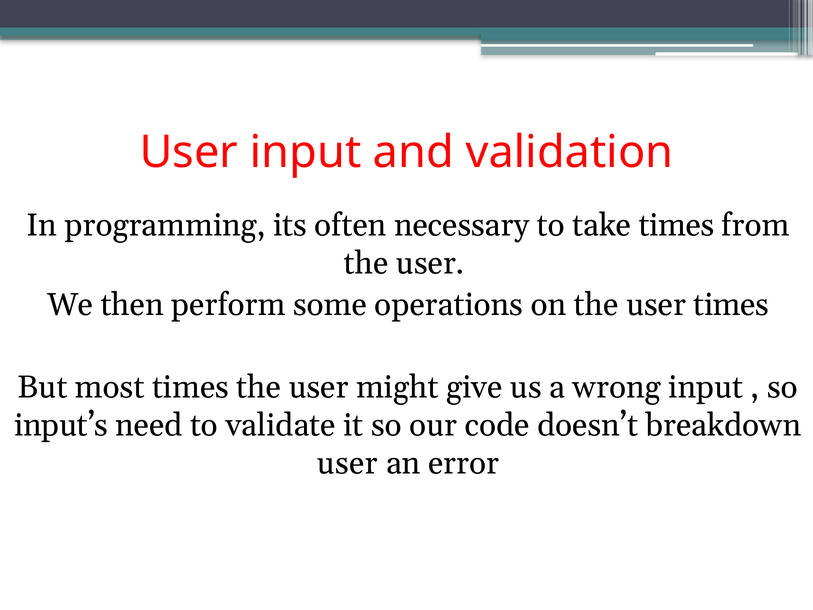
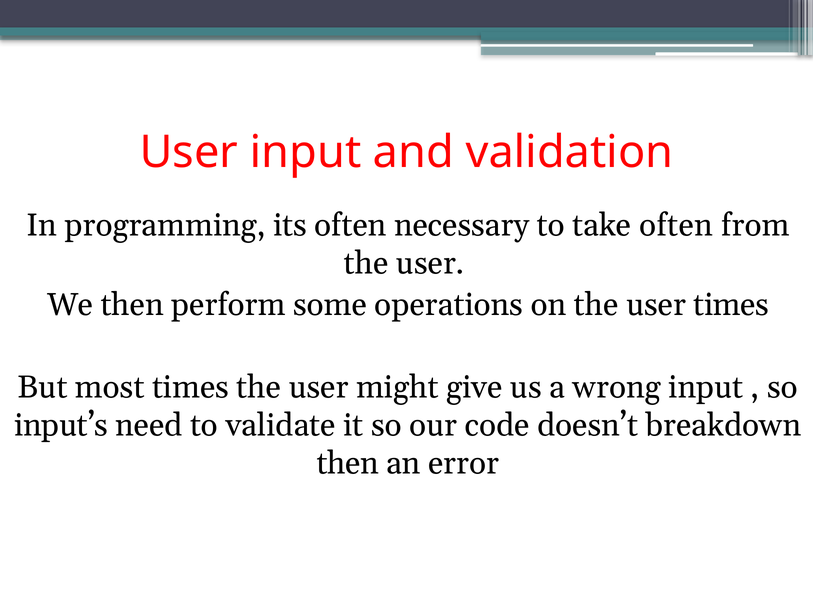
take times: times -> often (676, 225)
user: user -> then (348, 463)
